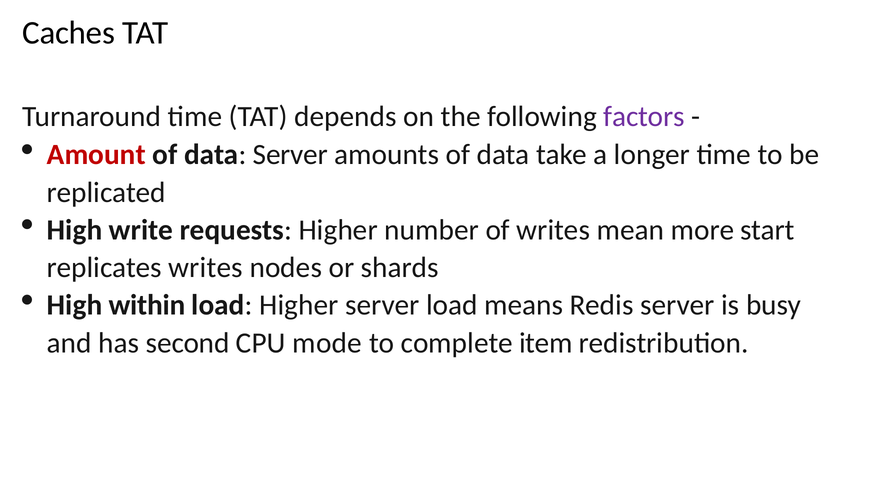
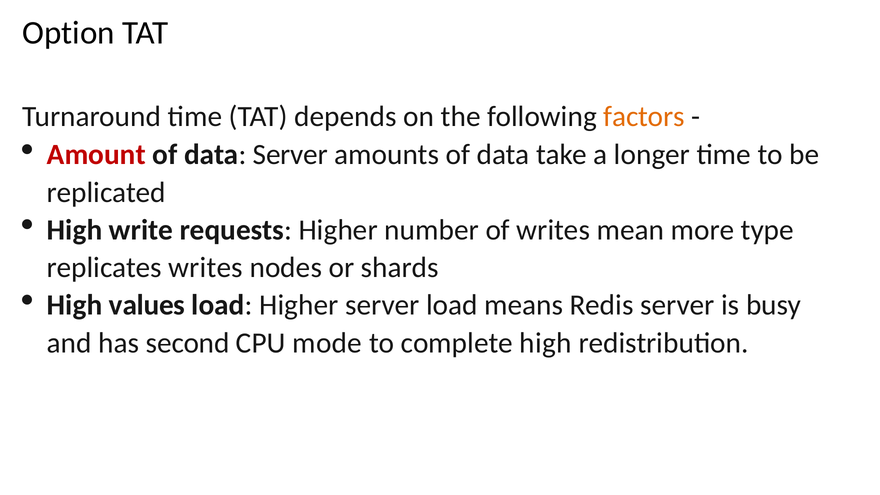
Caches: Caches -> Option (68, 33)
factors colour: purple -> orange (644, 117)
start: start -> type (767, 230)
within: within -> values (147, 305)
complete item: item -> high (546, 343)
